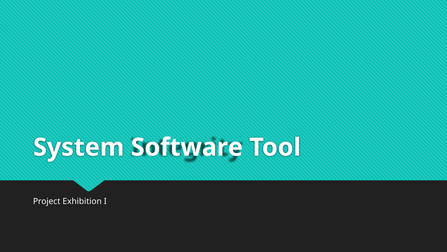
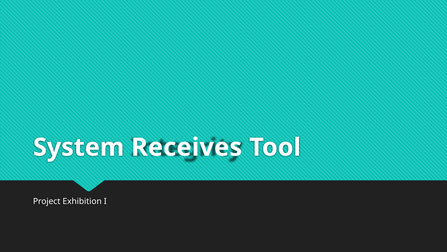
Software: Software -> Receives (187, 147)
